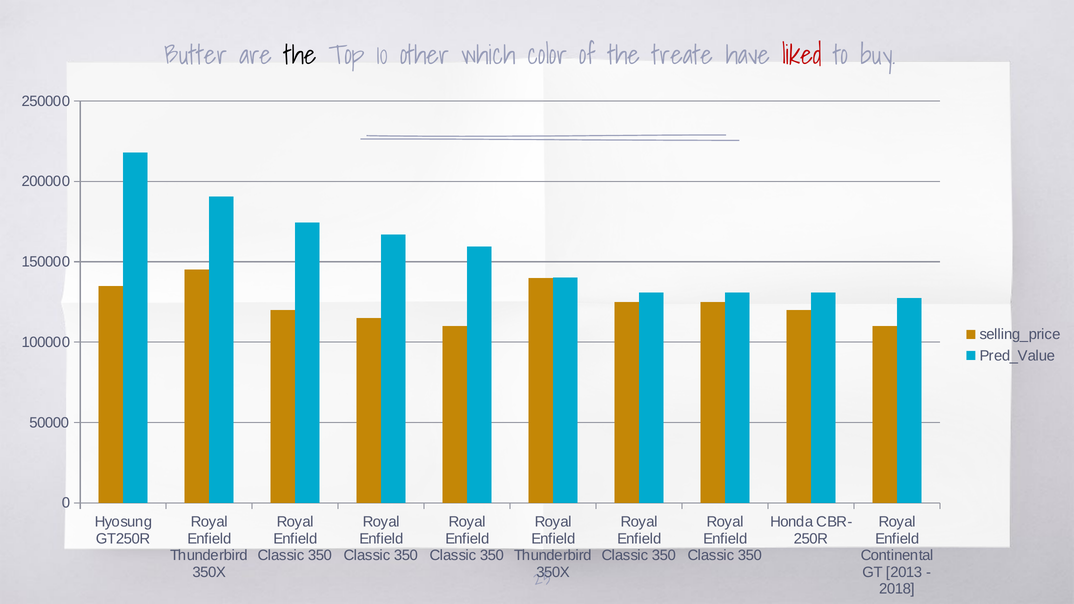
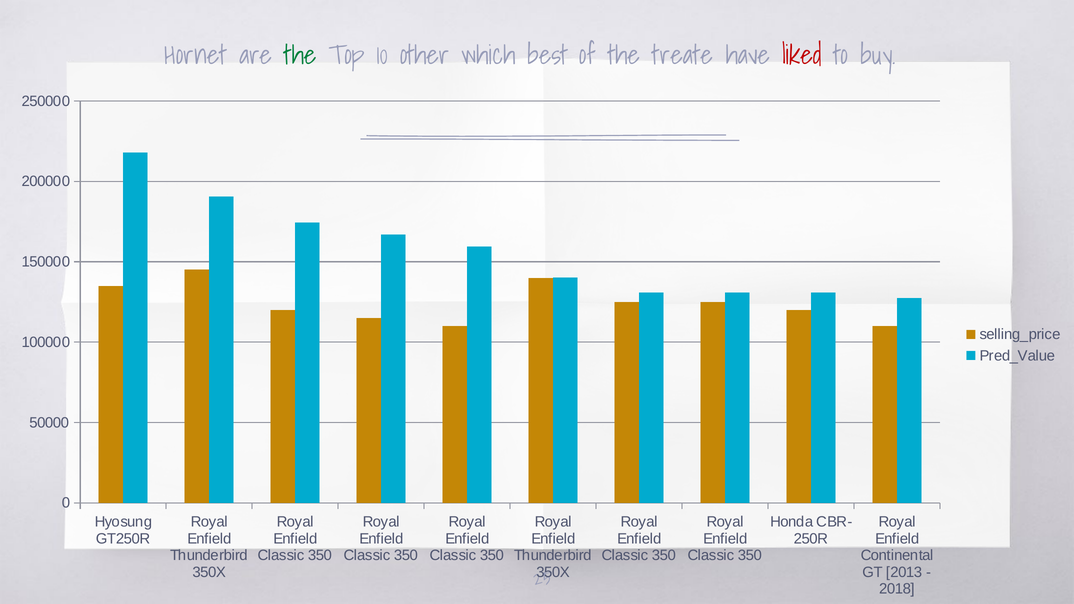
Butter: Butter -> Hornet (196, 55)
the colour: black -> green (300, 55)
color: color -> best (548, 55)
